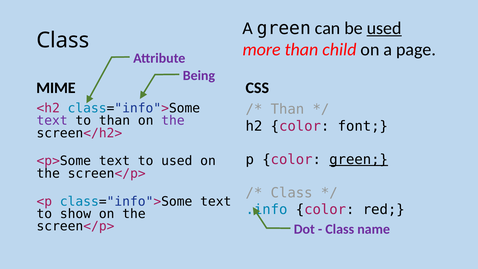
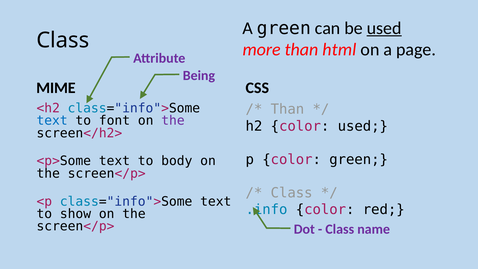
child: child -> html (339, 50)
text colour: purple -> blue (52, 121)
to than: than -> font (114, 121)
color font: font -> used (363, 126)
green underline: present -> none (359, 159)
to used: used -> body (177, 161)
